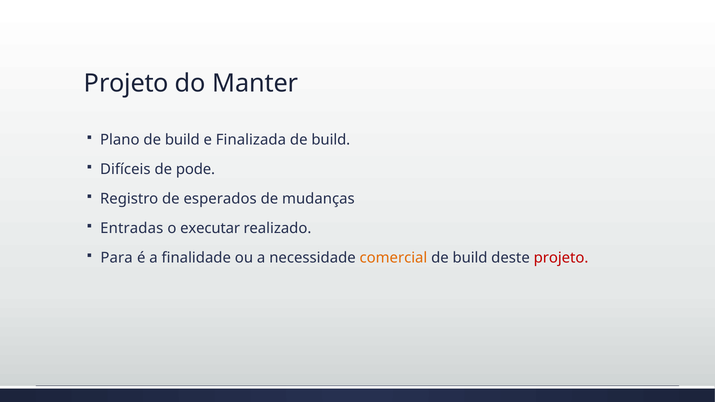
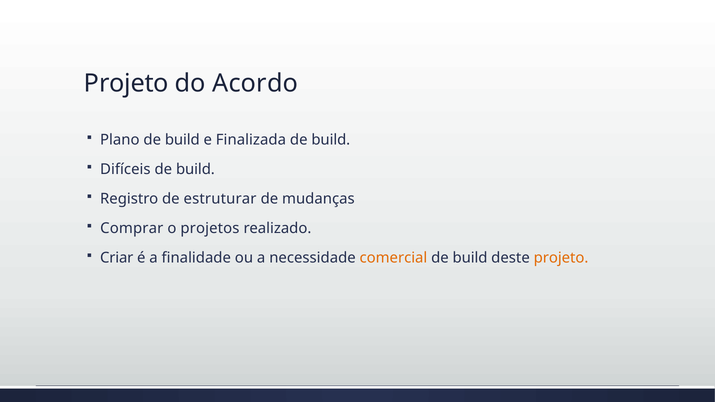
Manter: Manter -> Acordo (255, 83)
pode: pode -> build (195, 169)
esperados: esperados -> estruturar (220, 199)
Entradas: Entradas -> Comprar (132, 228)
executar: executar -> projetos (210, 228)
Para: Para -> Criar (117, 258)
projeto colour: red -> orange (561, 258)
